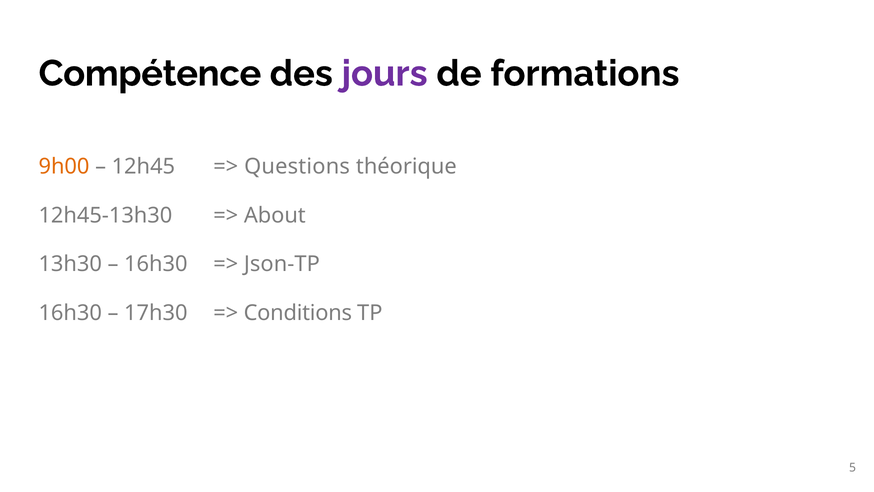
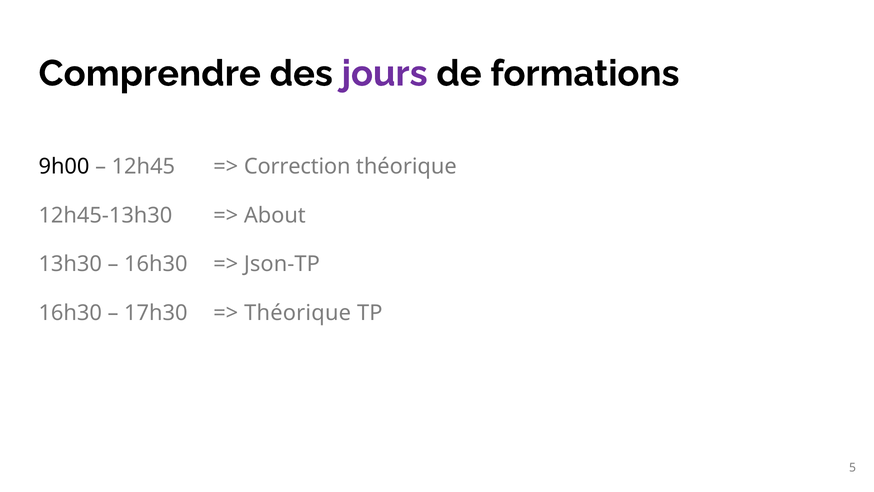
Compétence: Compétence -> Comprendre (150, 73)
9h00 colour: orange -> black (64, 166)
Questions: Questions -> Correction (297, 166)
Conditions: Conditions -> Théorique (298, 313)
